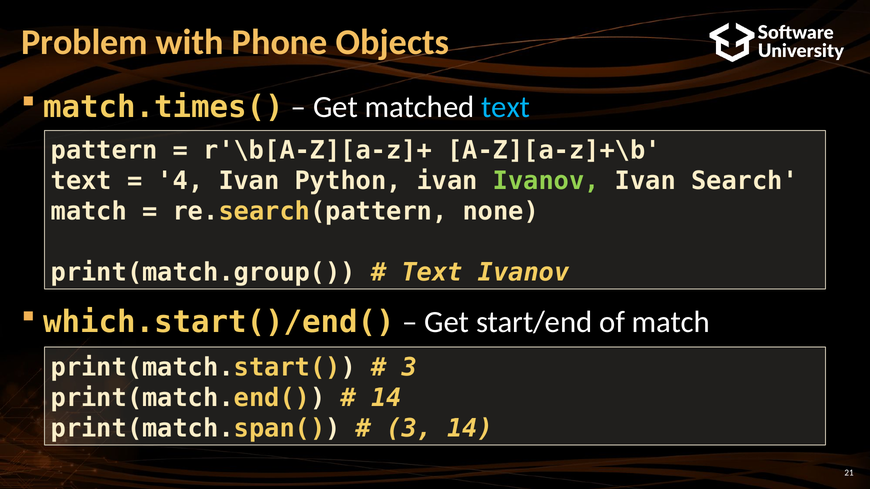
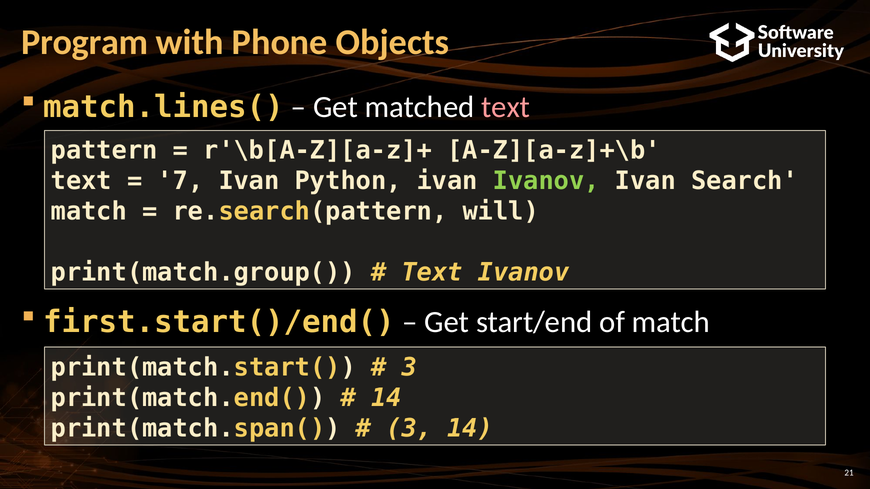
Problem: Problem -> Program (85, 42)
match.times(: match.times( -> match.lines( (163, 107)
text colour: light blue -> pink (506, 107)
4: 4 -> 7 (180, 181)
none: none -> will (501, 212)
which.start()/end(: which.start()/end( -> first.start()/end( (219, 322)
